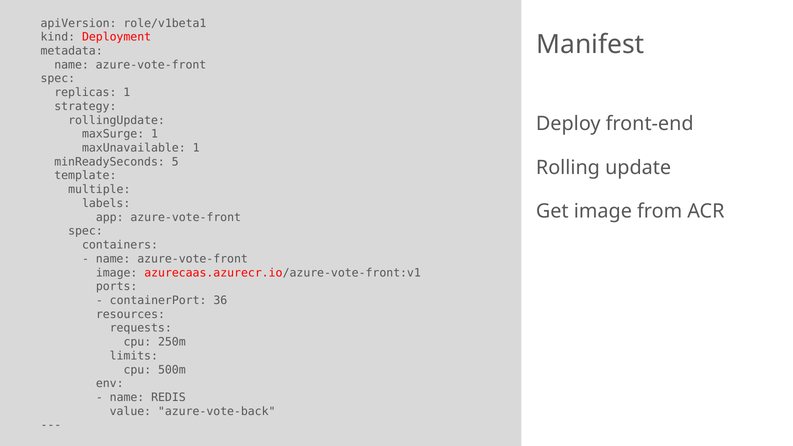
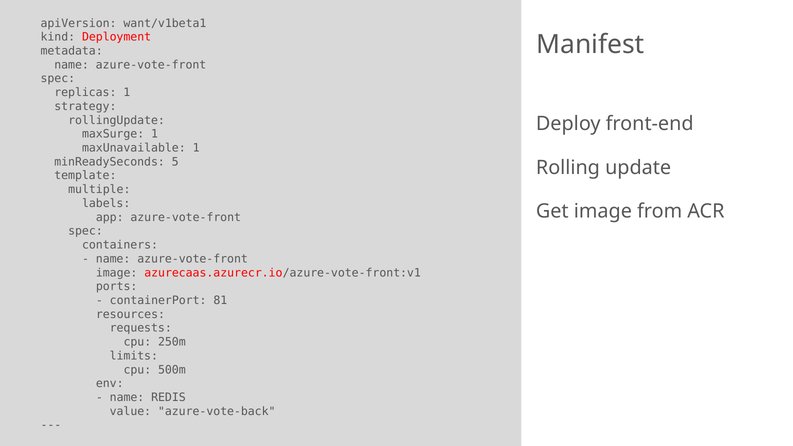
role/v1beta1: role/v1beta1 -> want/v1beta1 (165, 23)
36: 36 -> 81 (220, 300)
